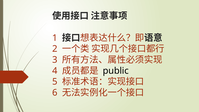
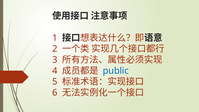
public colour: black -> blue (116, 71)
